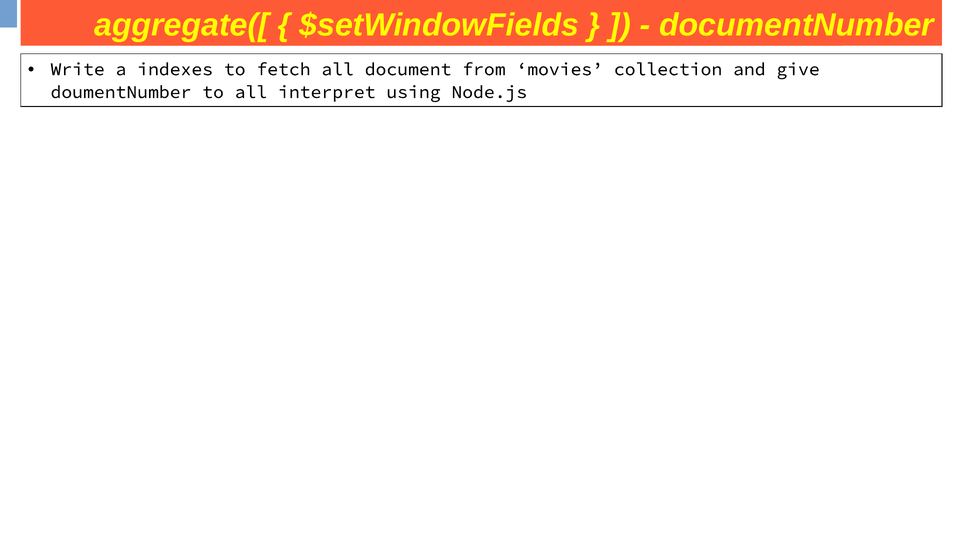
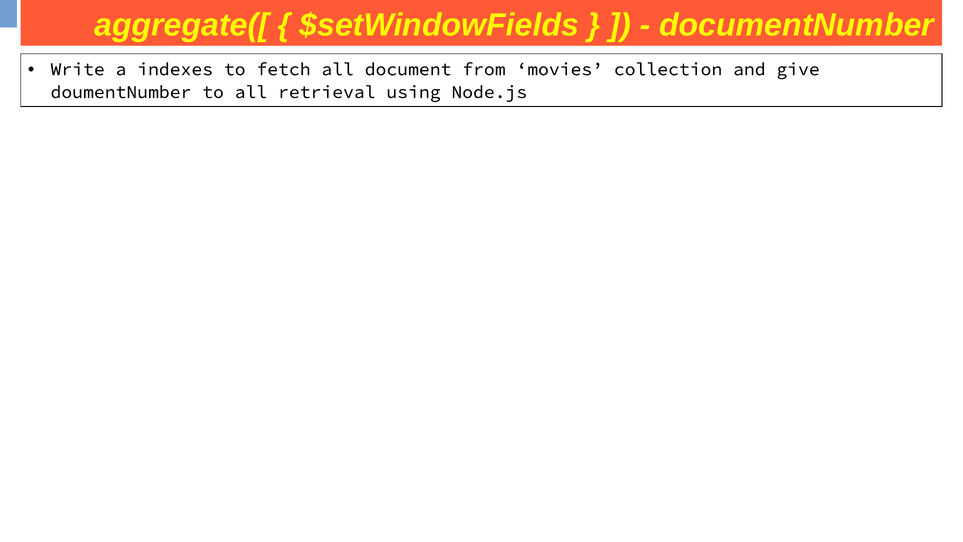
interpret: interpret -> retrieval (327, 92)
